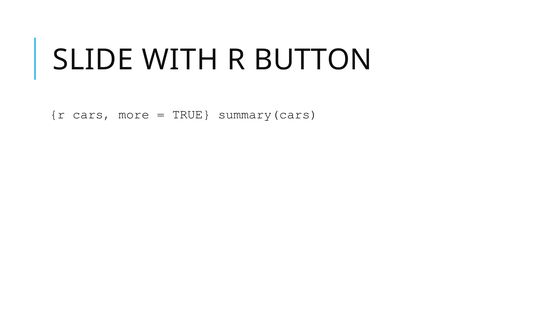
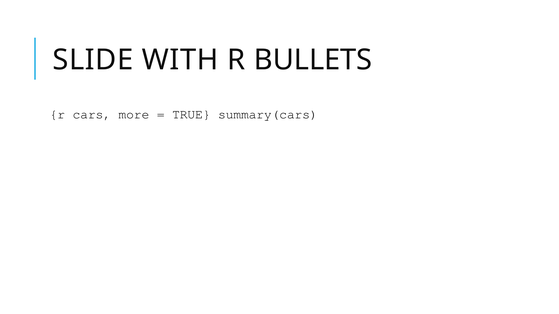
BUTTON: BUTTON -> BULLETS (313, 60)
